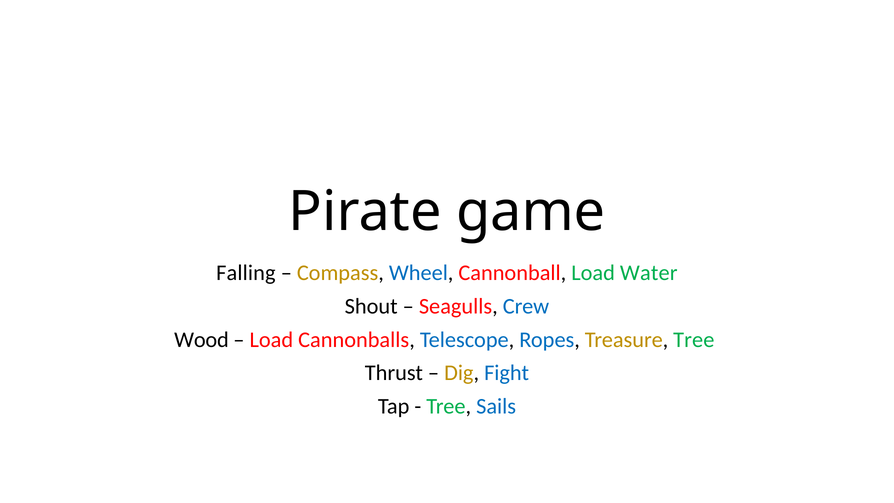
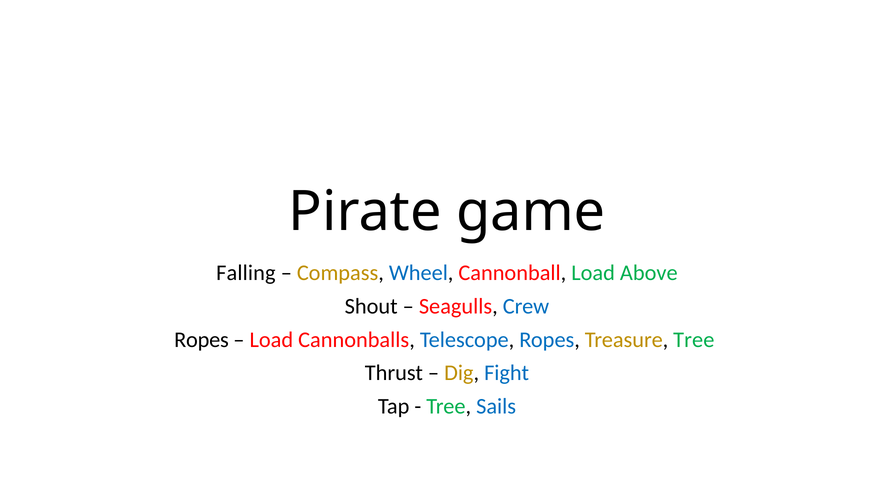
Water: Water -> Above (649, 273)
Wood: Wood -> Ropes (201, 340)
